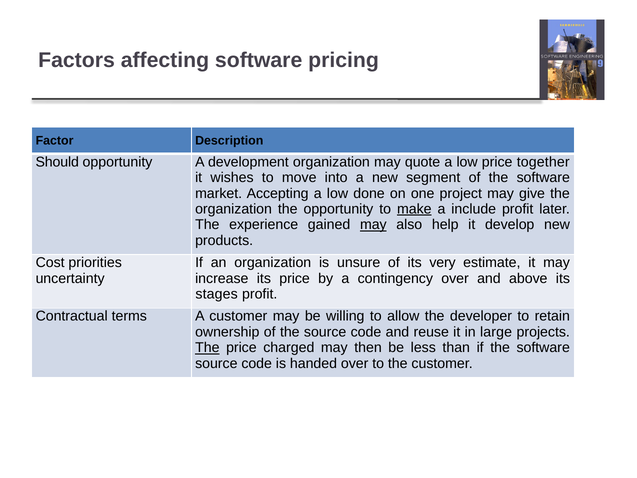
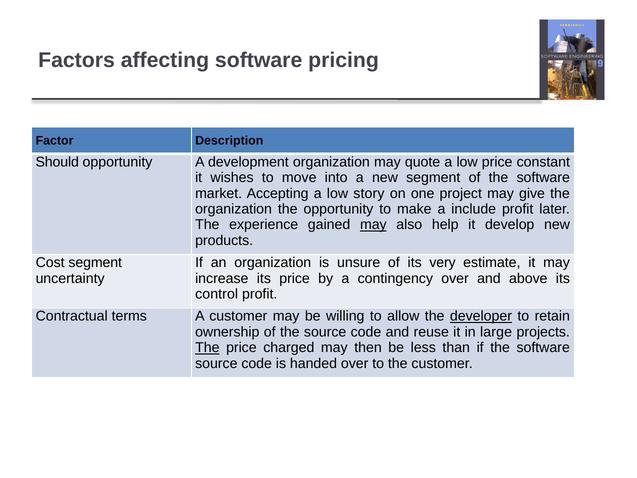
together: together -> constant (543, 162)
done: done -> story (369, 193)
make underline: present -> none (414, 209)
Cost priorities: priorities -> segment (95, 263)
stages: stages -> control (217, 294)
developer underline: none -> present (481, 316)
